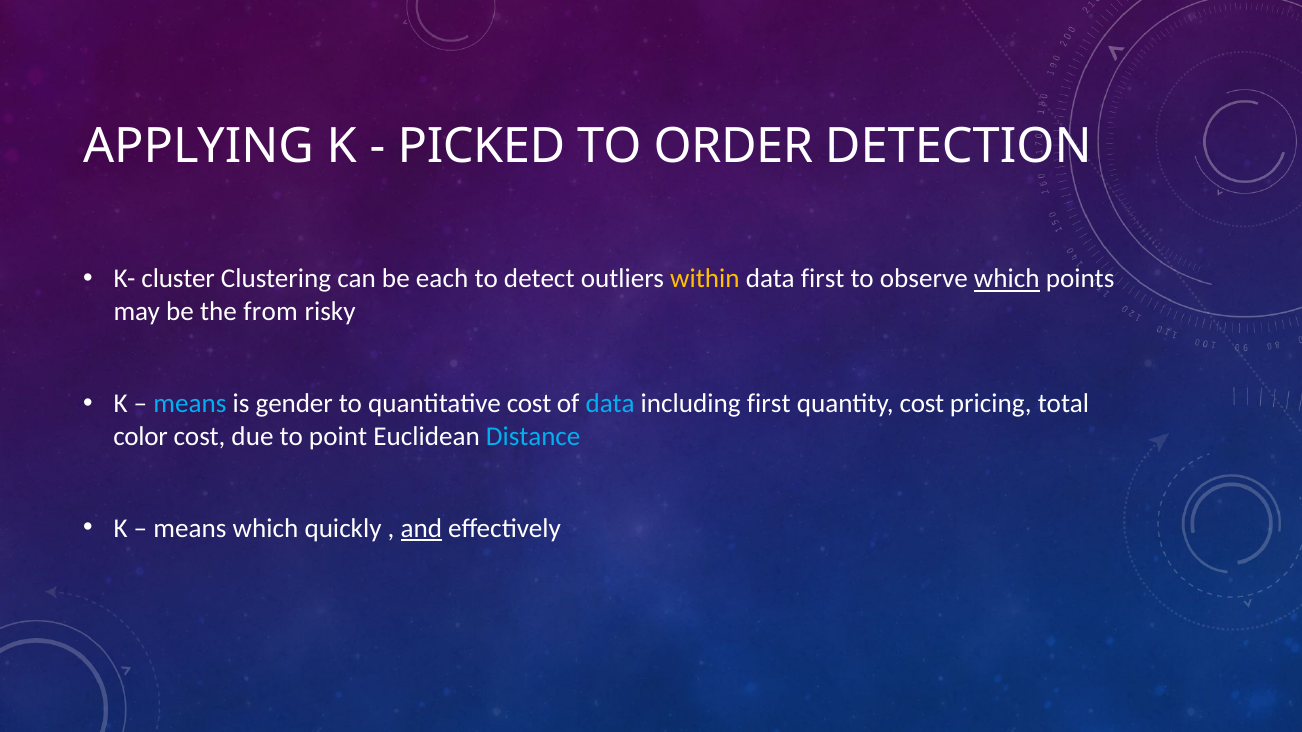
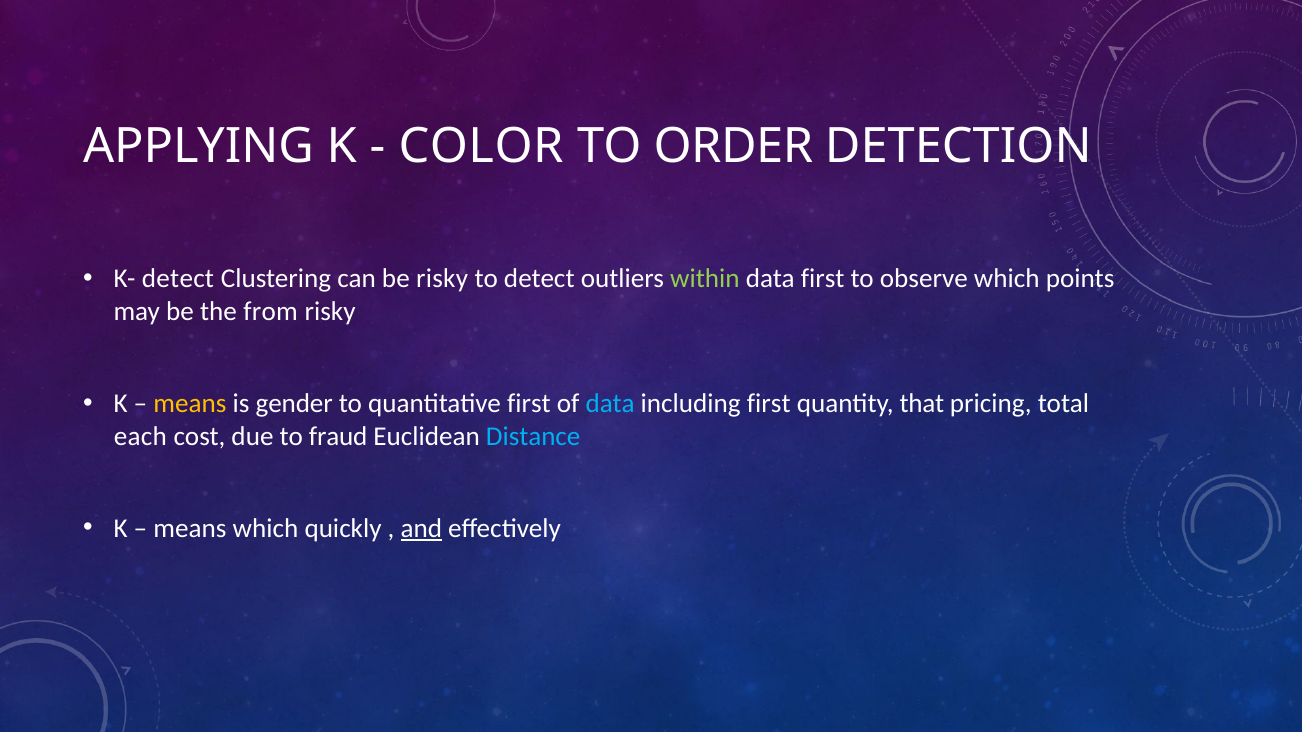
PICKED: PICKED -> COLOR (481, 146)
K- cluster: cluster -> detect (178, 279)
be each: each -> risky (442, 279)
within colour: yellow -> light green (705, 279)
which underline: present -> none (1007, 279)
means colour: light blue -> yellow (190, 404)
quantitative cost: cost -> first (529, 404)
quantity cost: cost -> that (922, 404)
color: color -> each (140, 437)
point: point -> fraud (338, 437)
